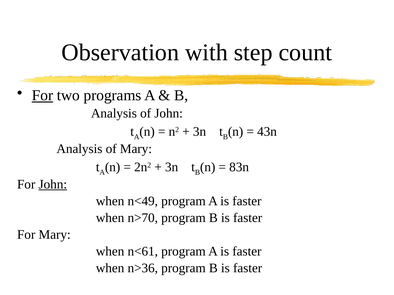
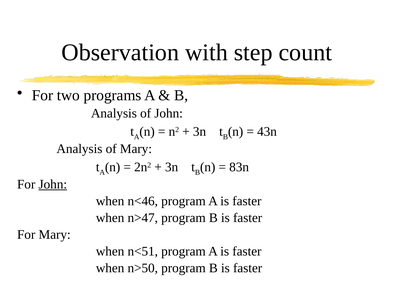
For underline: present -> none (42, 96)
n<49: n<49 -> n<46 (143, 201)
n>70: n>70 -> n>47 (143, 218)
n<61: n<61 -> n<51 (143, 252)
n>36: n>36 -> n>50 (143, 269)
